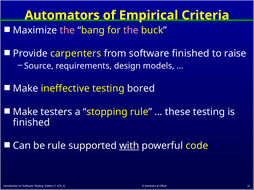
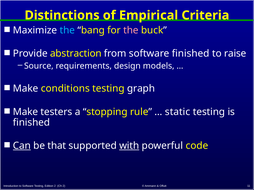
Automators: Automators -> Distinctions (62, 15)
the colour: pink -> light blue (67, 30)
carpenters: carpenters -> abstraction (76, 54)
ineffective: ineffective -> conditions (65, 89)
bored: bored -> graph (141, 89)
these: these -> static (178, 112)
Can underline: none -> present (22, 146)
be rule: rule -> that (57, 146)
